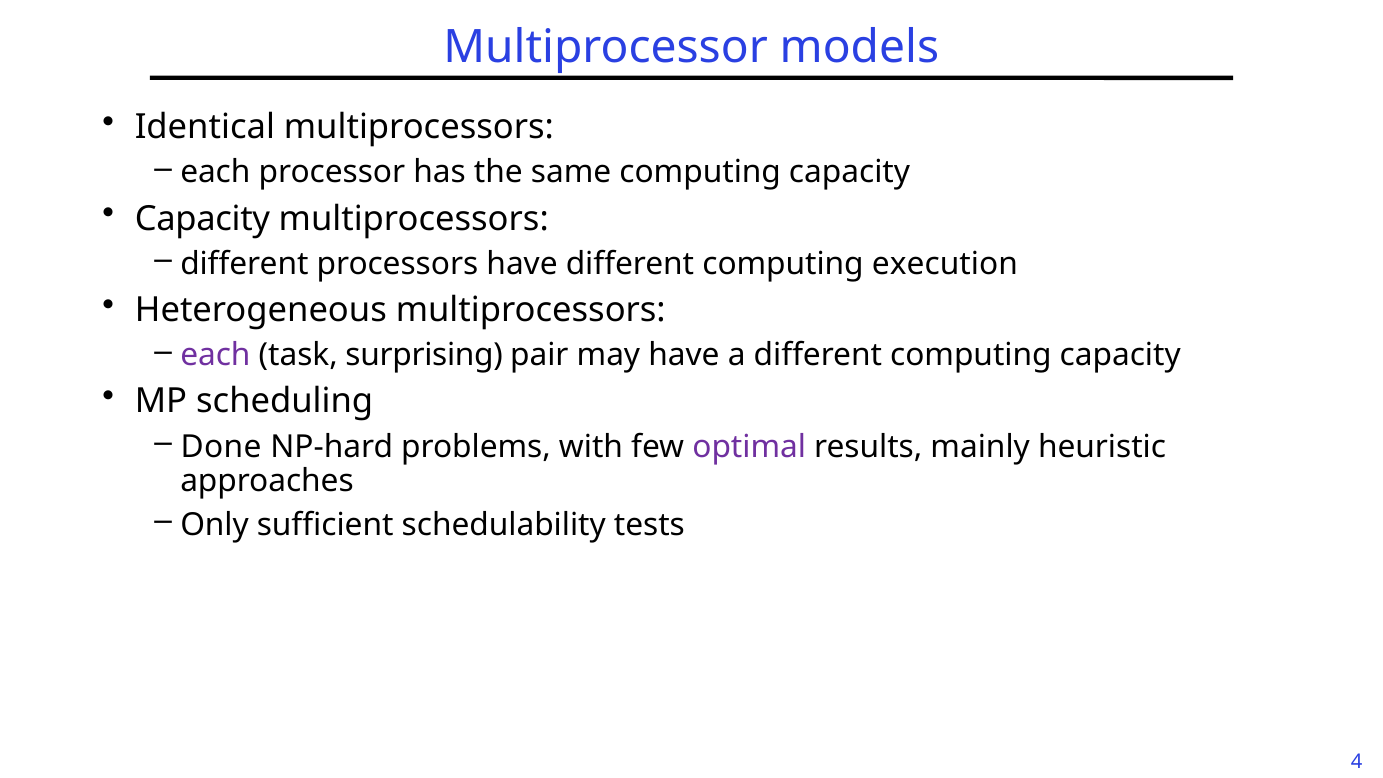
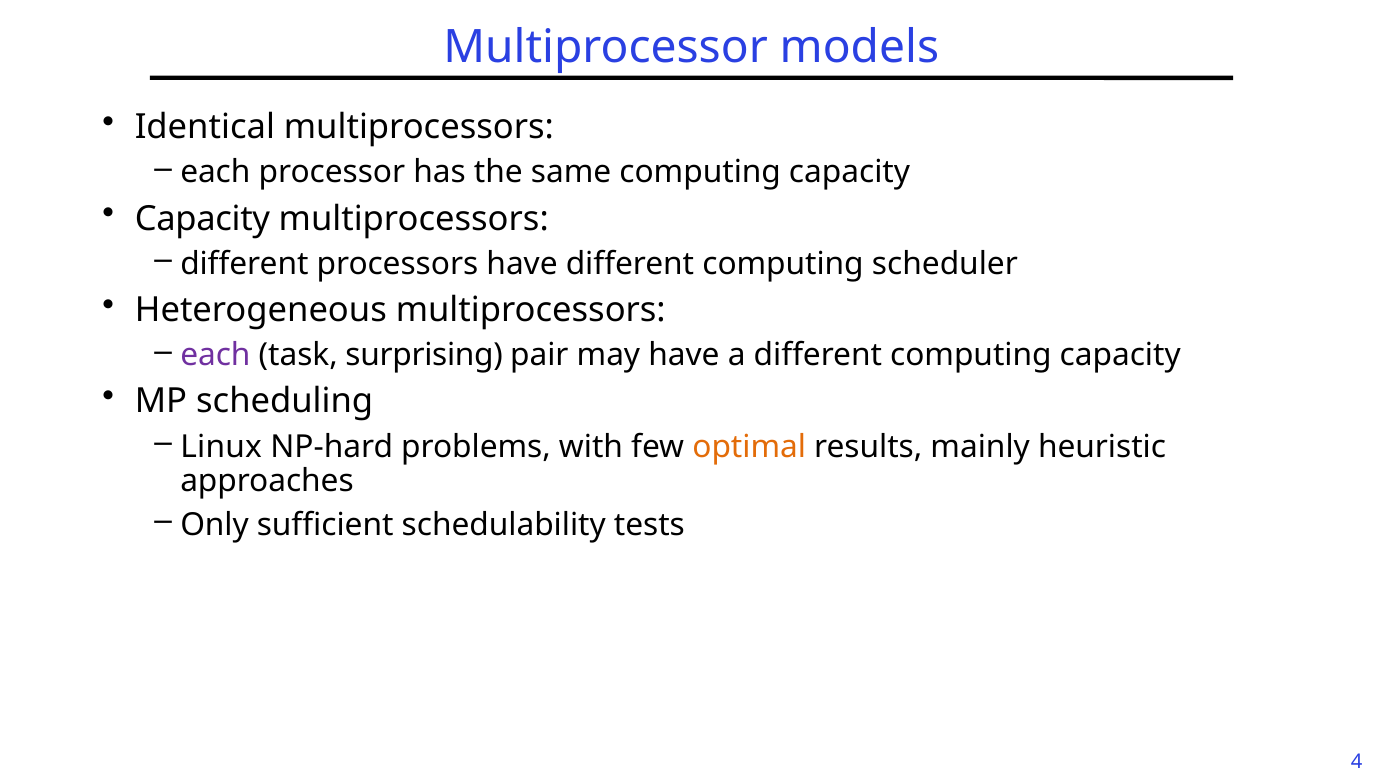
execution: execution -> scheduler (945, 264)
Done: Done -> Linux (221, 447)
optimal colour: purple -> orange (749, 447)
